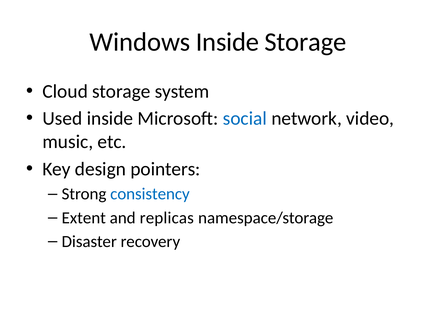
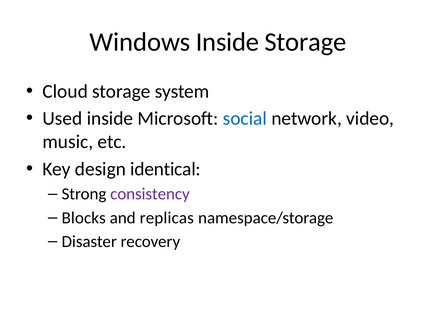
pointers: pointers -> identical (165, 169)
consistency colour: blue -> purple (150, 194)
Extent: Extent -> Blocks (84, 218)
